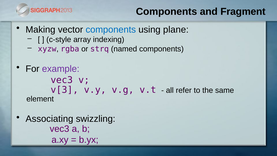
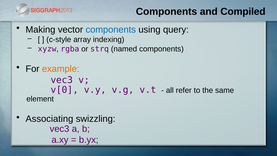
Fragment: Fragment -> Compiled (243, 12)
plane: plane -> query (176, 30)
example colour: purple -> orange (61, 69)
v[3: v[3 -> v[0 (64, 90)
